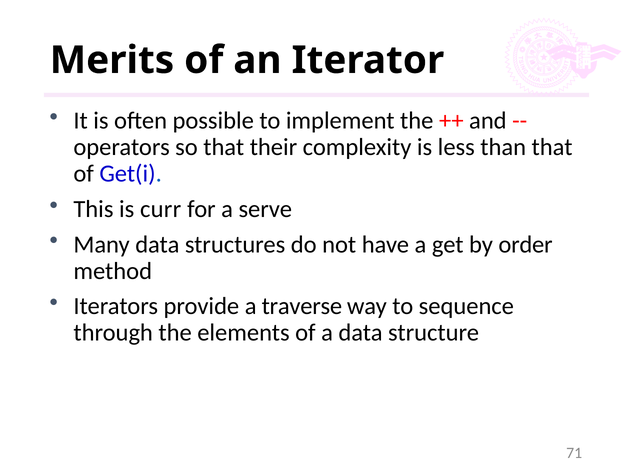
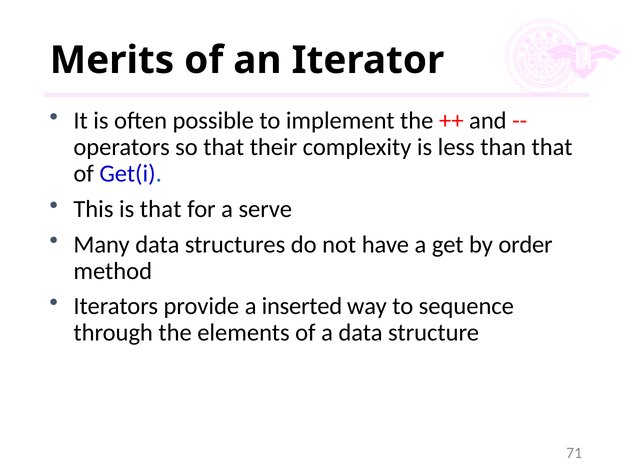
is curr: curr -> that (161, 209)
traverse: traverse -> inserted (302, 306)
